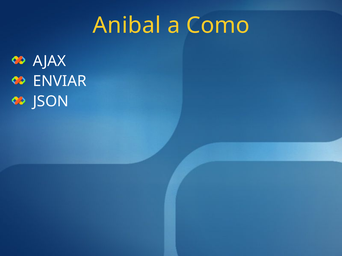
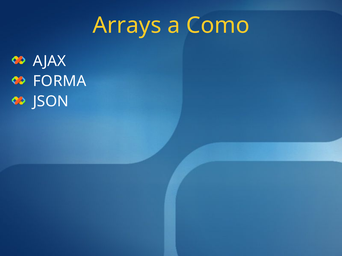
Anibal: Anibal -> Arrays (127, 25)
ENVIAR: ENVIAR -> FORMA (60, 81)
